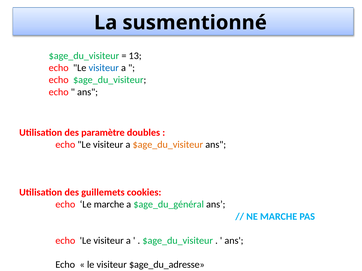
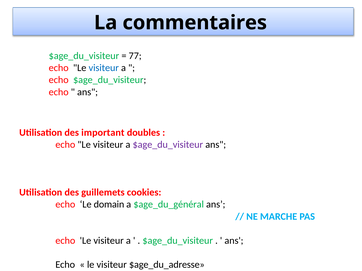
susmentionné: susmentionné -> commentaires (195, 23)
13: 13 -> 77 (135, 56)
paramètre: paramètre -> important (103, 133)
$age_du_visiteur colour: orange -> purple (168, 145)
Le marche: marche -> domain (109, 205)
